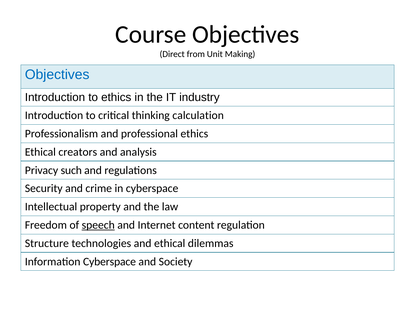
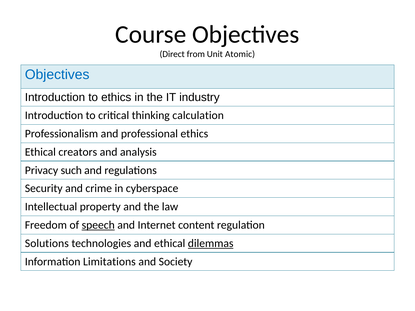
Making: Making -> Atomic (240, 54)
Structure: Structure -> Solutions (47, 244)
dilemmas underline: none -> present (211, 244)
Information Cyberspace: Cyberspace -> Limitations (109, 262)
